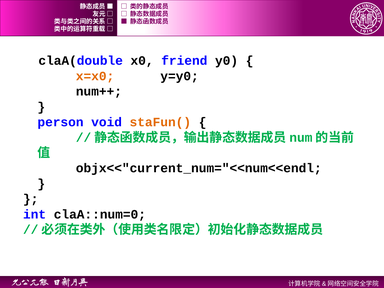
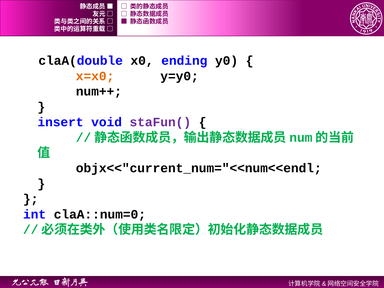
friend: friend -> ending (184, 61)
person: person -> insert (60, 122)
staFun( colour: orange -> purple (160, 122)
